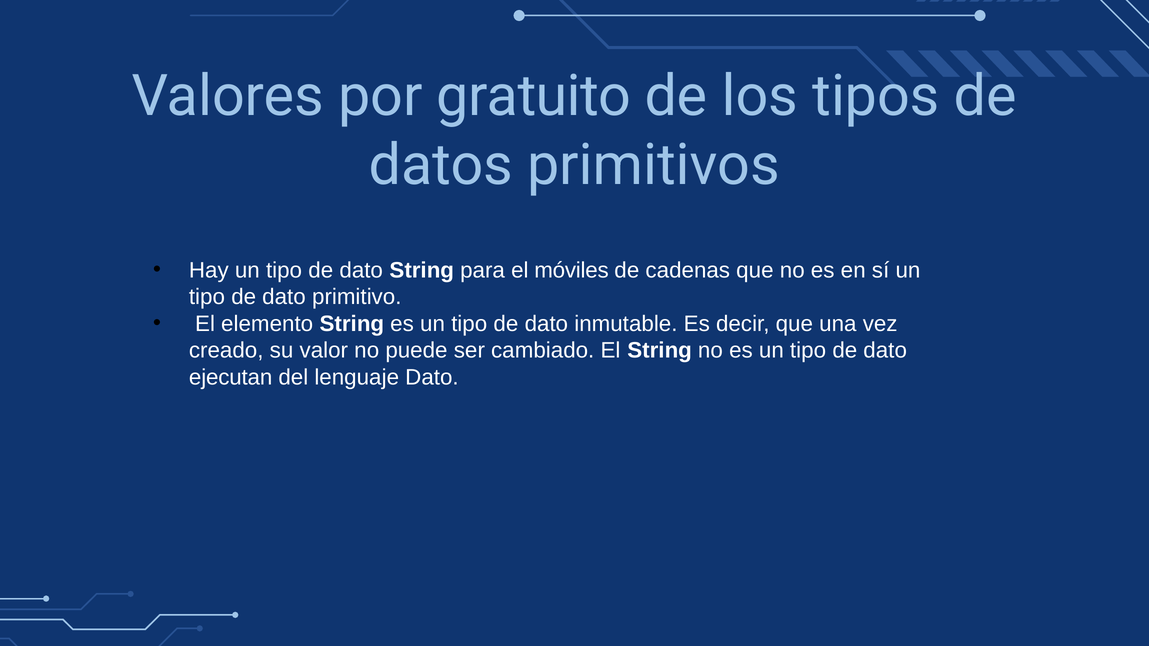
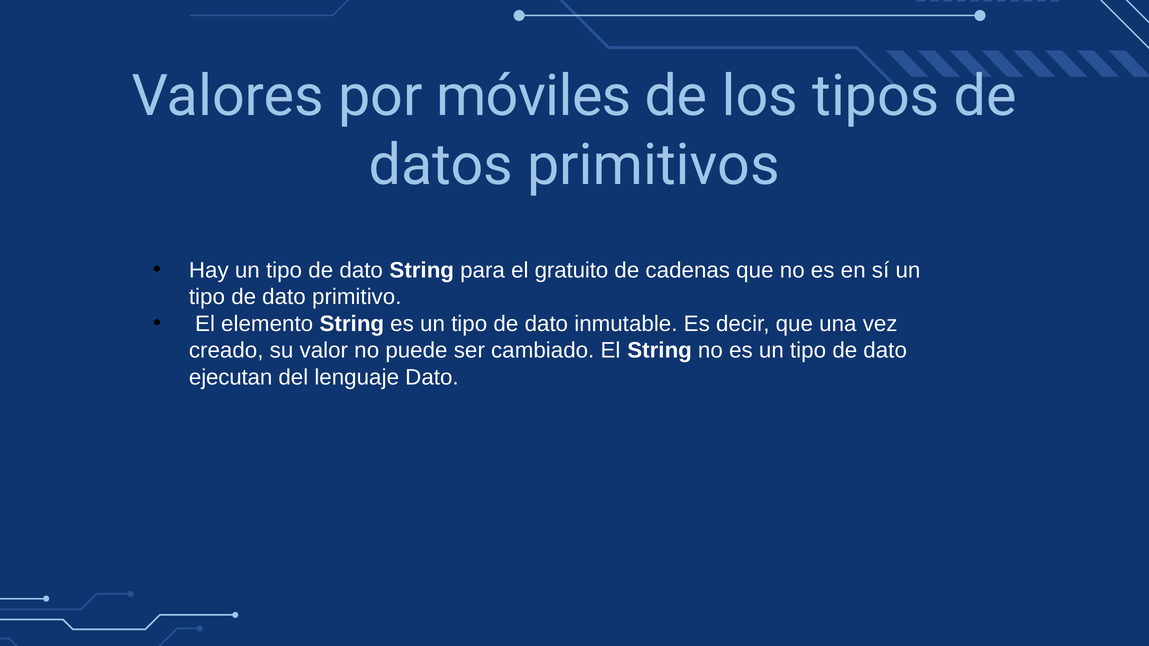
gratuito: gratuito -> móviles (534, 97)
móviles: móviles -> gratuito (571, 270)
